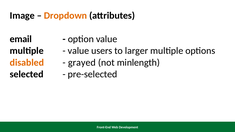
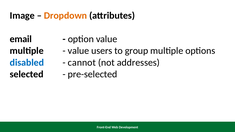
larger: larger -> group (137, 51)
disabled colour: orange -> blue (27, 63)
grayed: grayed -> cannot (82, 63)
minlength: minlength -> addresses (138, 63)
